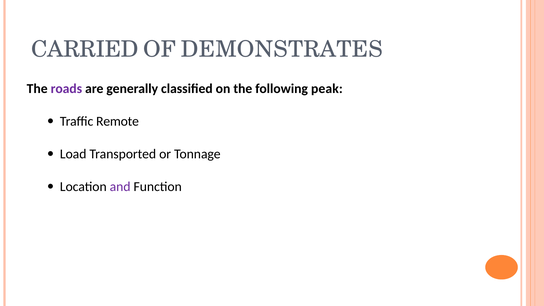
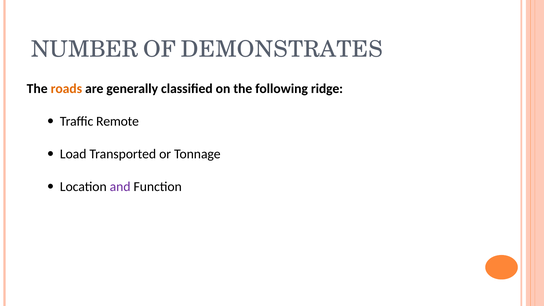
CARRIED: CARRIED -> NUMBER (85, 49)
roads colour: purple -> orange (66, 89)
peak: peak -> ridge (327, 89)
